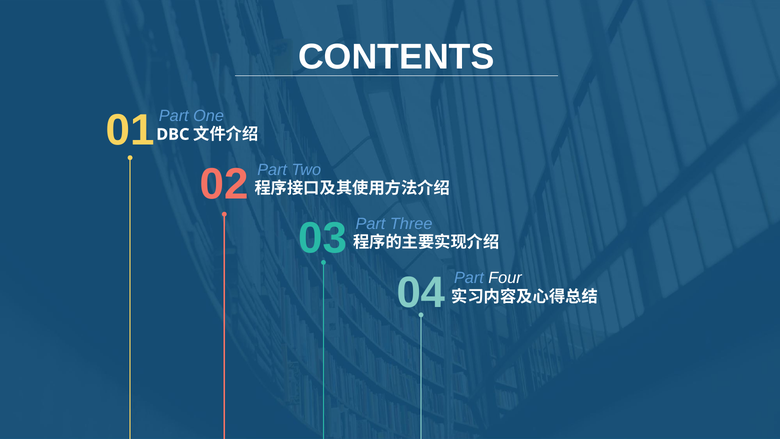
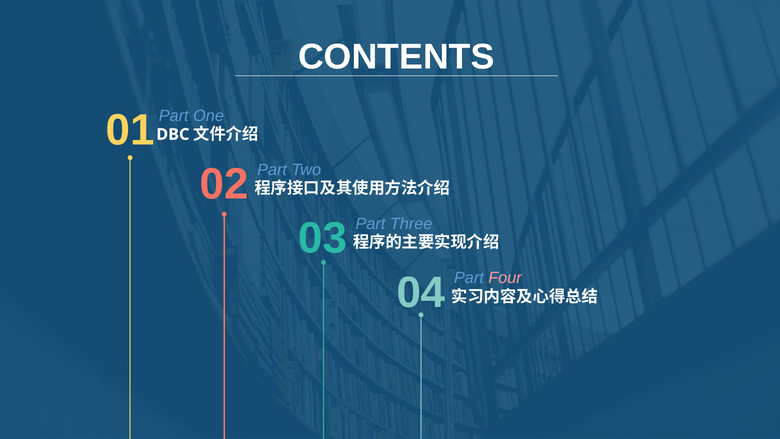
Four colour: white -> pink (505, 278)
